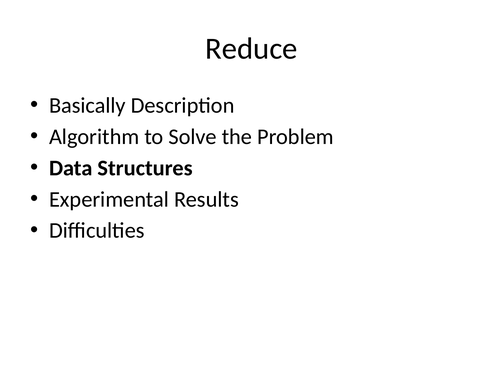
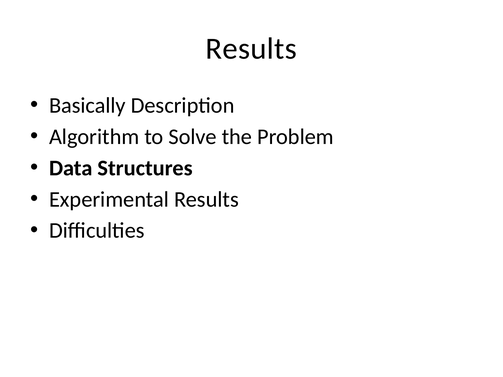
Reduce: Reduce -> Results (251, 49)
